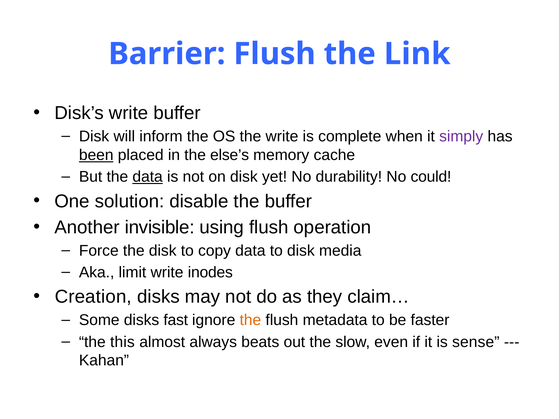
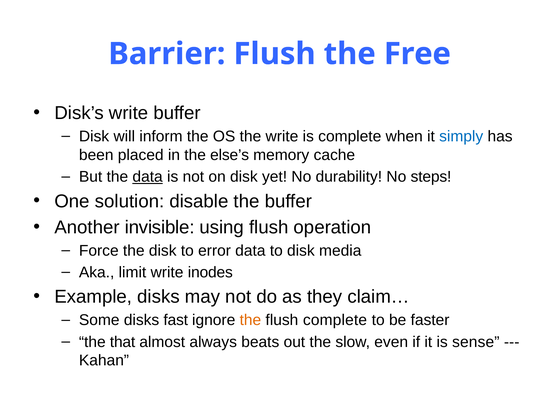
Link: Link -> Free (417, 54)
simply colour: purple -> blue (461, 136)
been underline: present -> none (96, 155)
could: could -> steps (431, 177)
copy: copy -> error (215, 251)
Creation: Creation -> Example (93, 297)
flush metadata: metadata -> complete (335, 320)
this: this -> that (123, 342)
